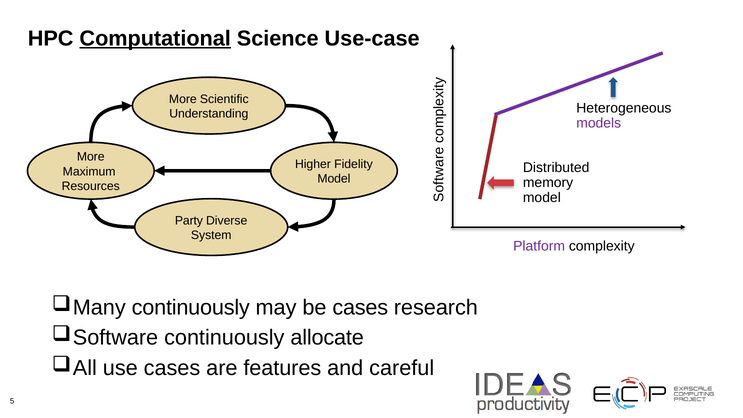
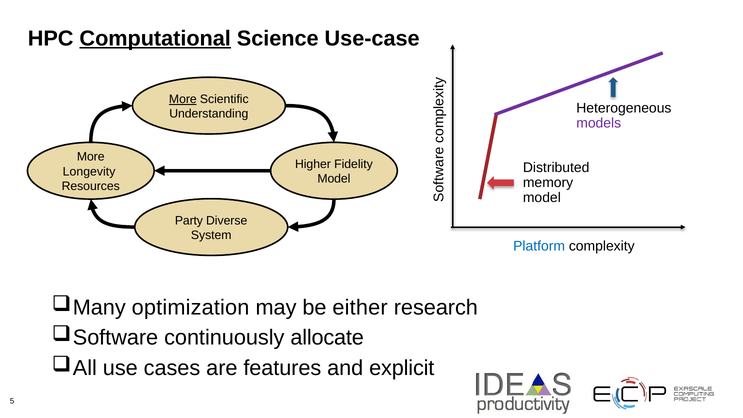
More underline: none -> present (183, 99)
Maximum: Maximum -> Longevity (89, 172)
Platform colour: purple -> blue (539, 246)
continuously: continuously -> optimization (191, 307)
be cases: cases -> either (360, 307)
careful: careful -> explicit (402, 368)
